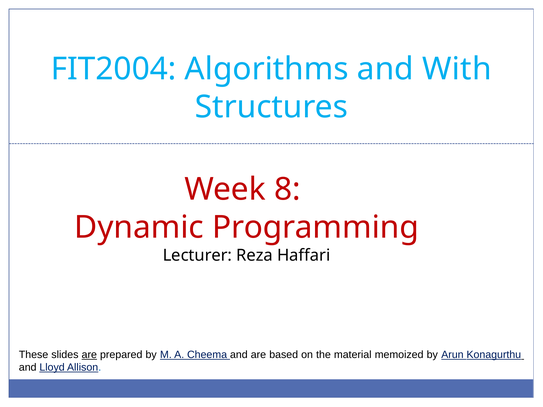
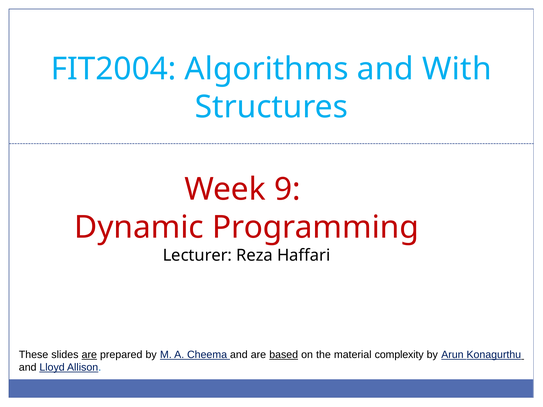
8: 8 -> 9 (287, 190)
based underline: none -> present (284, 355)
memoized: memoized -> complexity (399, 355)
